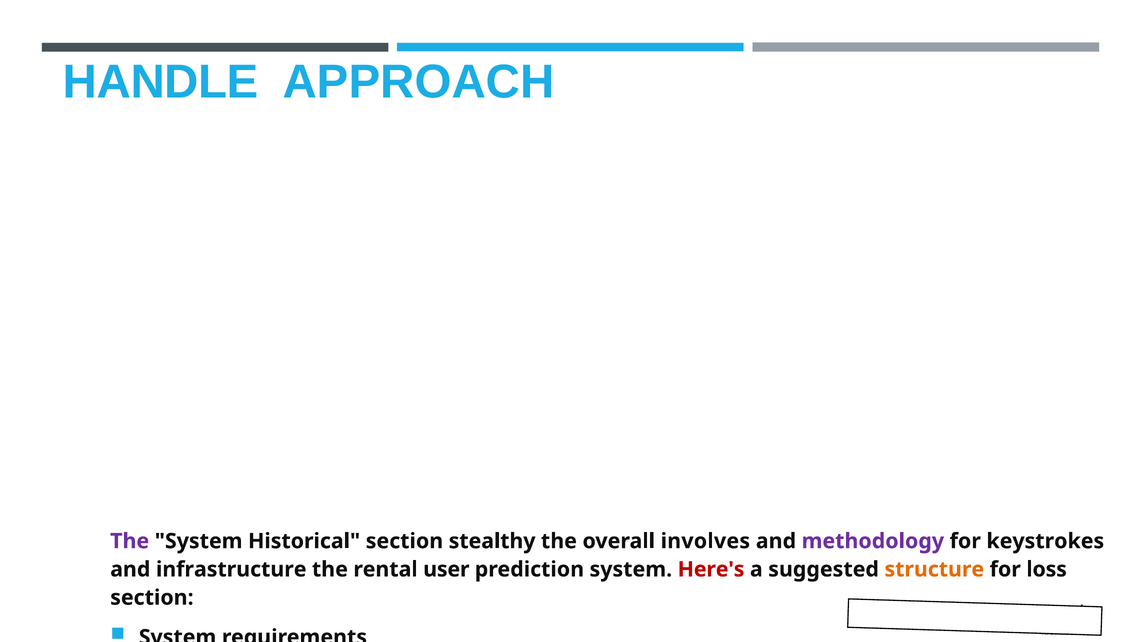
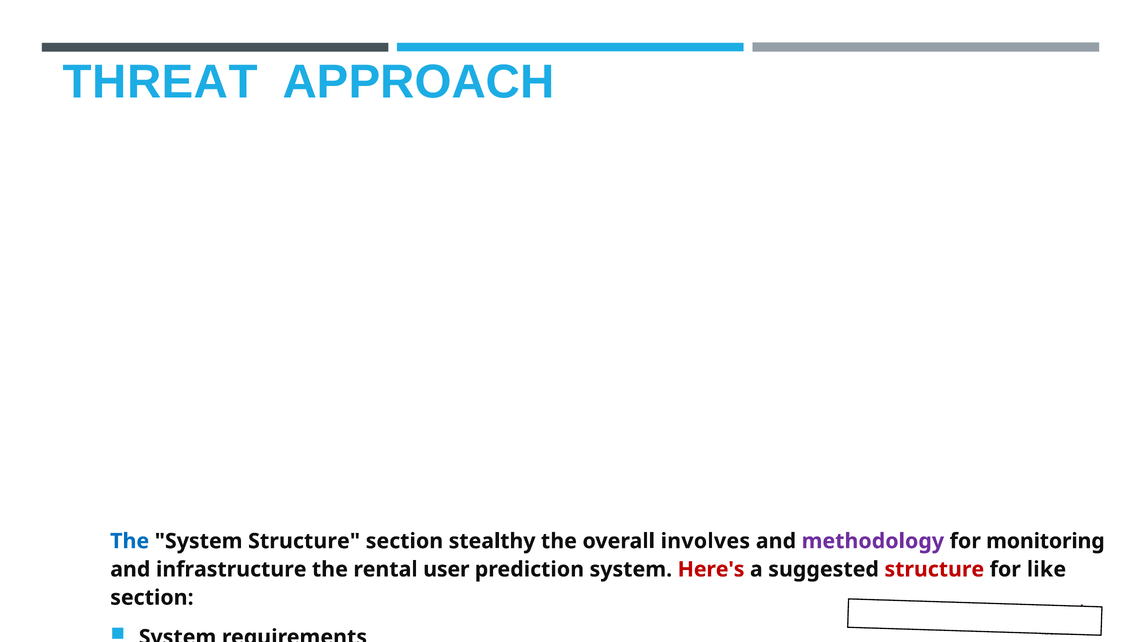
HANDLE: HANDLE -> THREAT (160, 82)
The colour: purple -> blue (130, 541)
System Historical: Historical -> Structure (304, 541)
keystrokes: keystrokes -> monitoring (1045, 541)
structure colour: orange -> red (934, 569)
loss: loss -> like (1046, 569)
